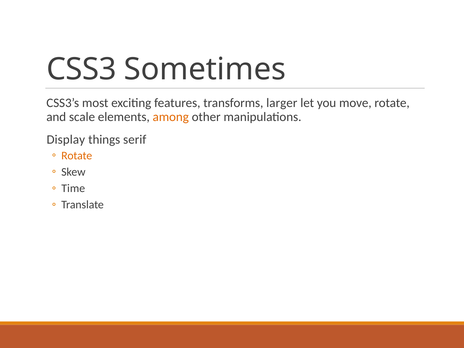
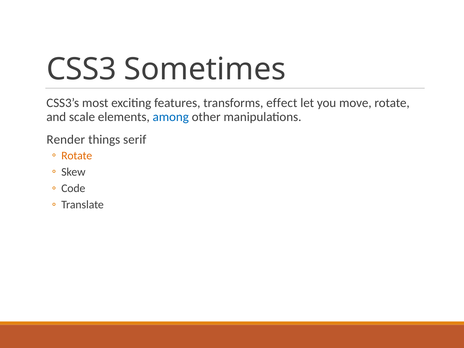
larger: larger -> effect (282, 103)
among colour: orange -> blue (171, 117)
Display: Display -> Render (66, 140)
Time: Time -> Code (73, 188)
